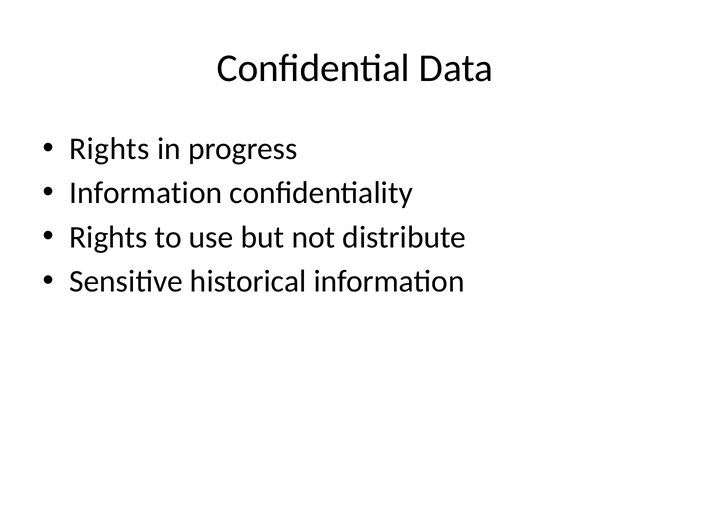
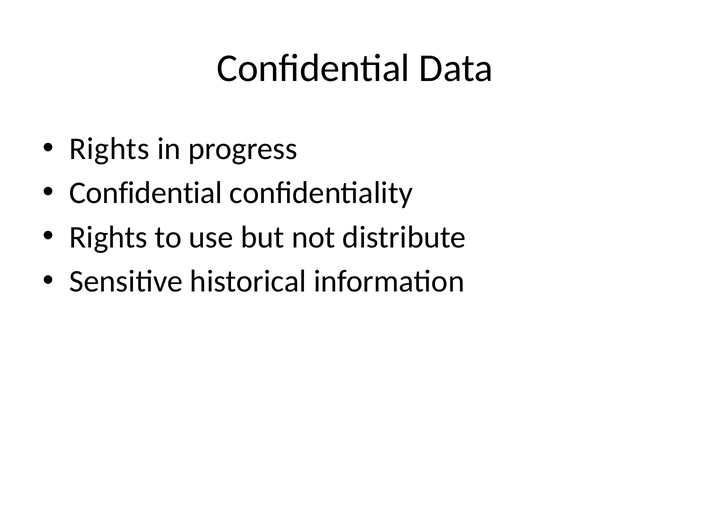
Information: Information -> Confidential (146, 193)
